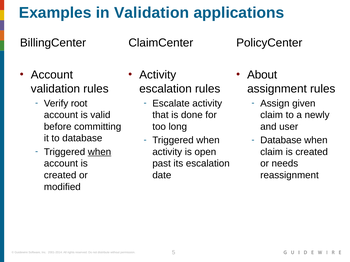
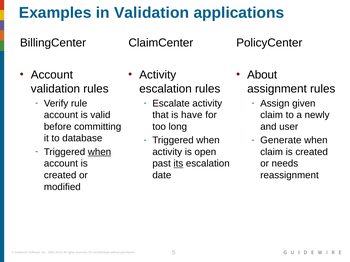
root: root -> rule (79, 104)
done: done -> have (192, 115)
Database: Database -> Generate (281, 140)
its underline: none -> present (178, 164)
